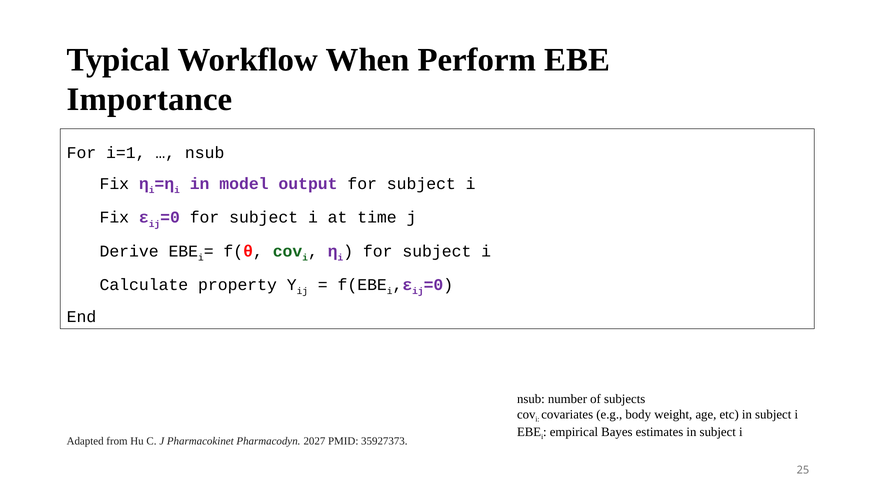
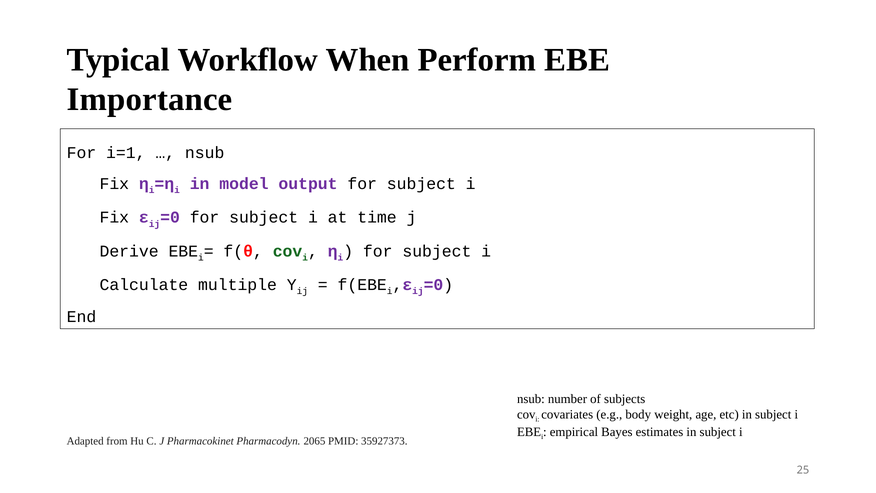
property: property -> multiple (238, 285)
2027: 2027 -> 2065 (314, 441)
